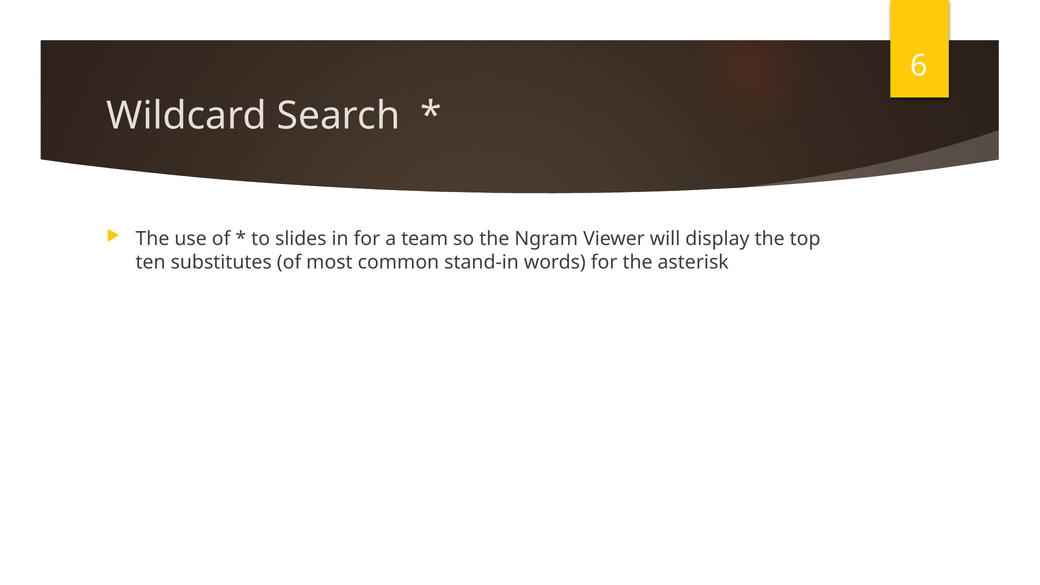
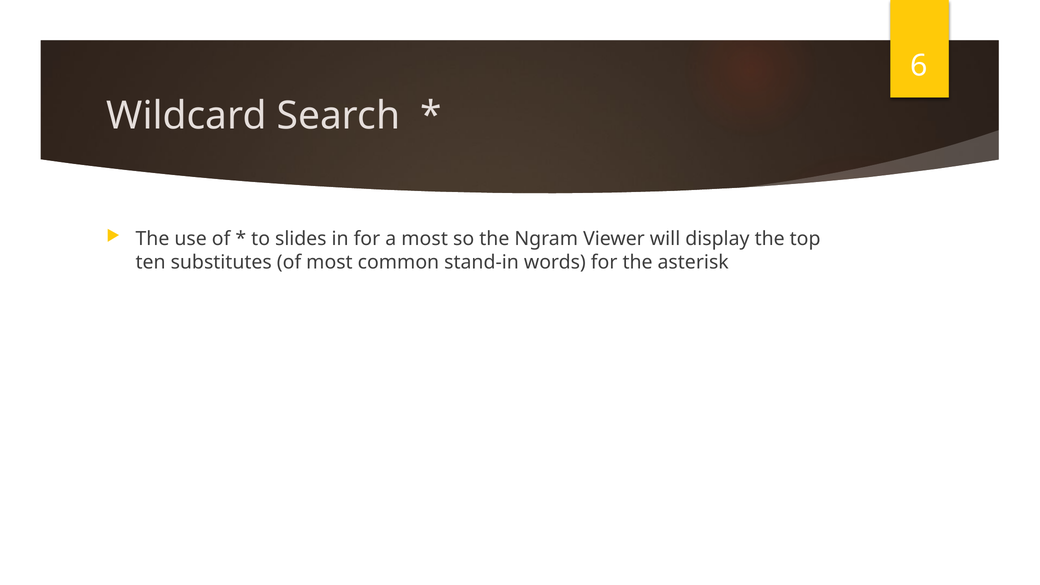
a team: team -> most (425, 239)
